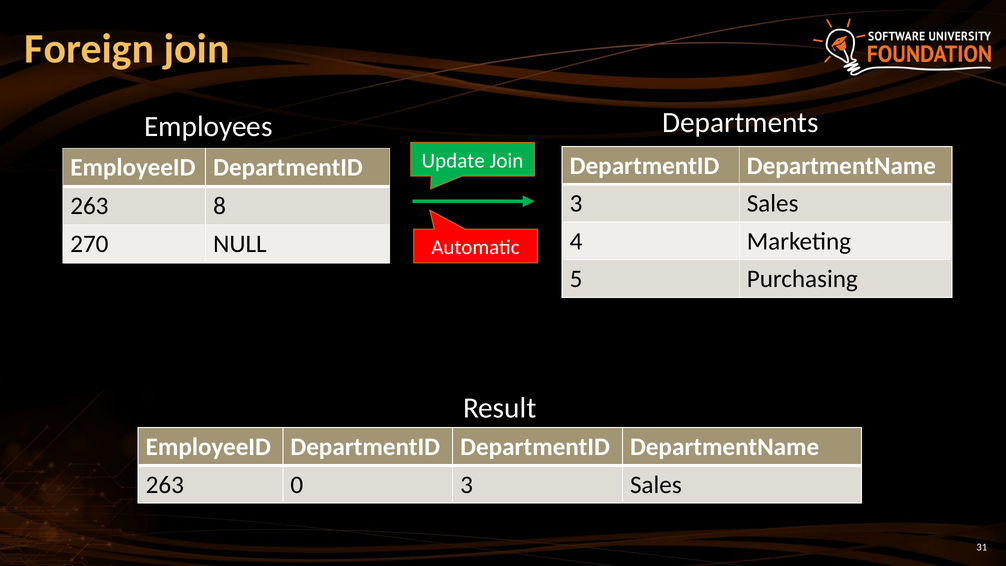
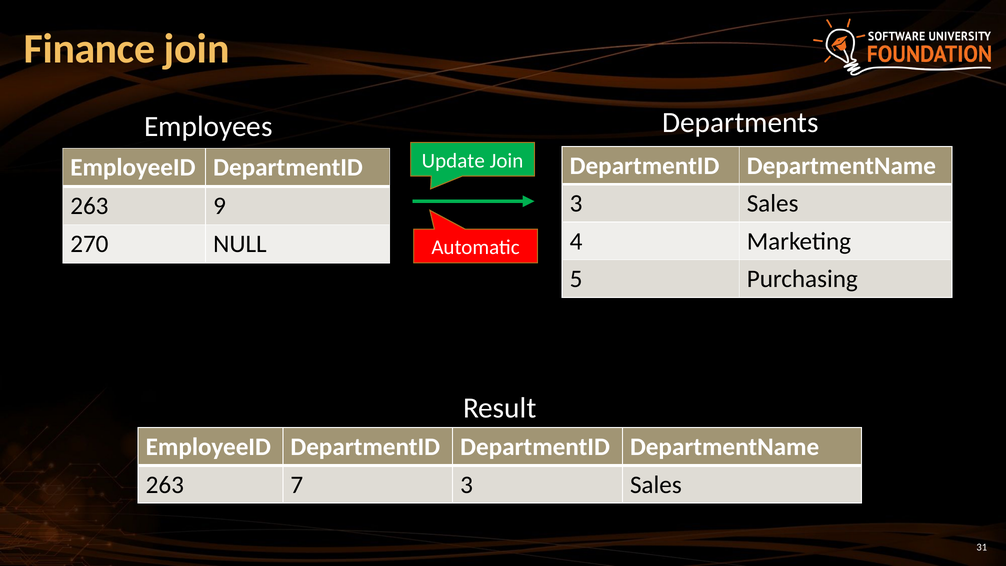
Foreign: Foreign -> Finance (90, 49)
8: 8 -> 9 (220, 206)
0: 0 -> 7 (297, 485)
